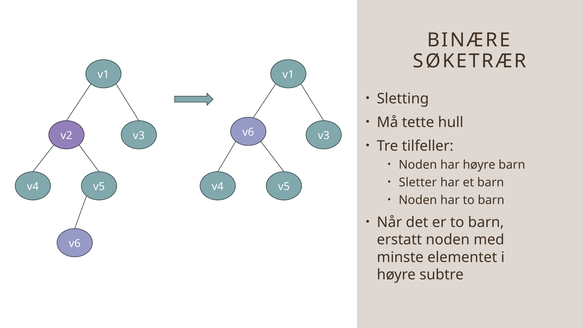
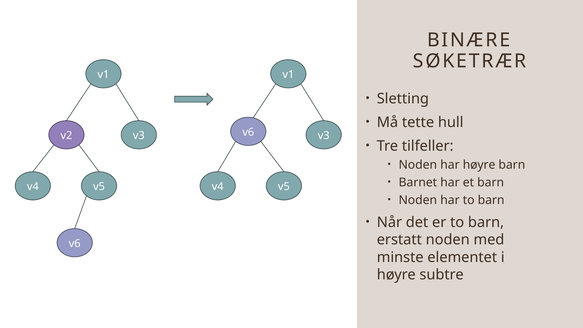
Sletter: Sletter -> Barnet (418, 182)
